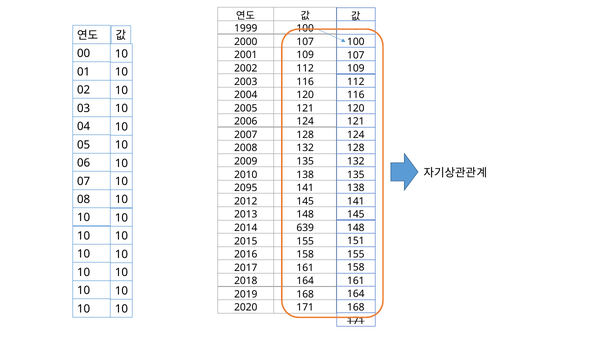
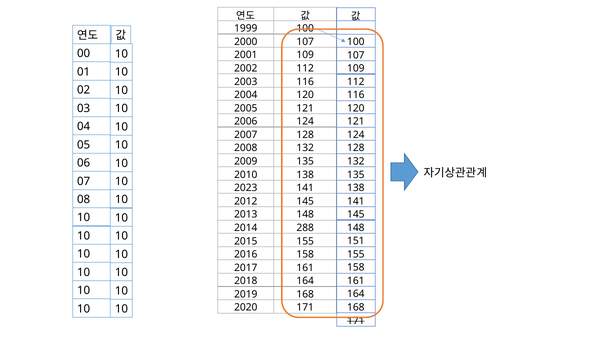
2095: 2095 -> 2023 (246, 188)
639: 639 -> 288 (305, 228)
